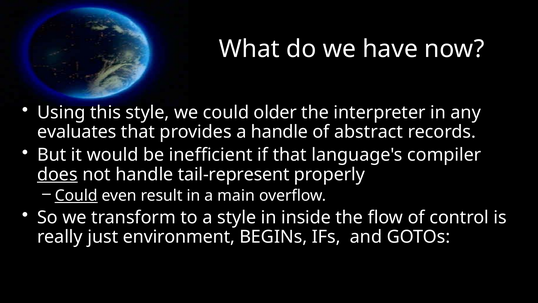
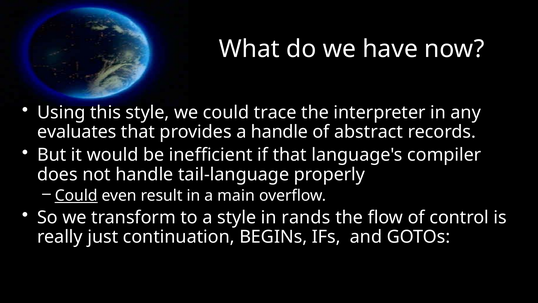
older: older -> trace (275, 112)
does underline: present -> none (57, 174)
tail-represent: tail-represent -> tail-language (234, 174)
inside: inside -> rands (306, 217)
environment: environment -> continuation (179, 237)
